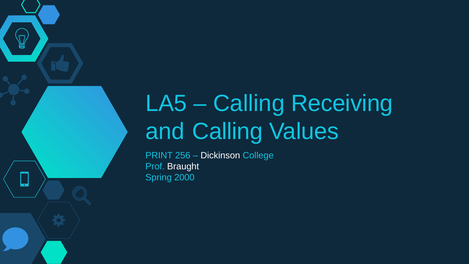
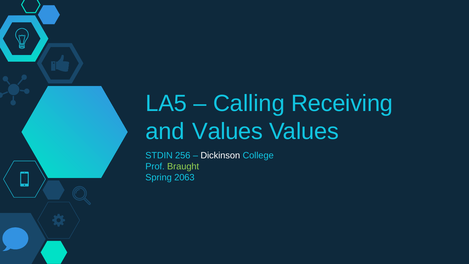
and Calling: Calling -> Values (228, 131)
PRINT: PRINT -> STDIN (159, 155)
Braught colour: white -> light green (183, 166)
2000: 2000 -> 2063 (184, 177)
